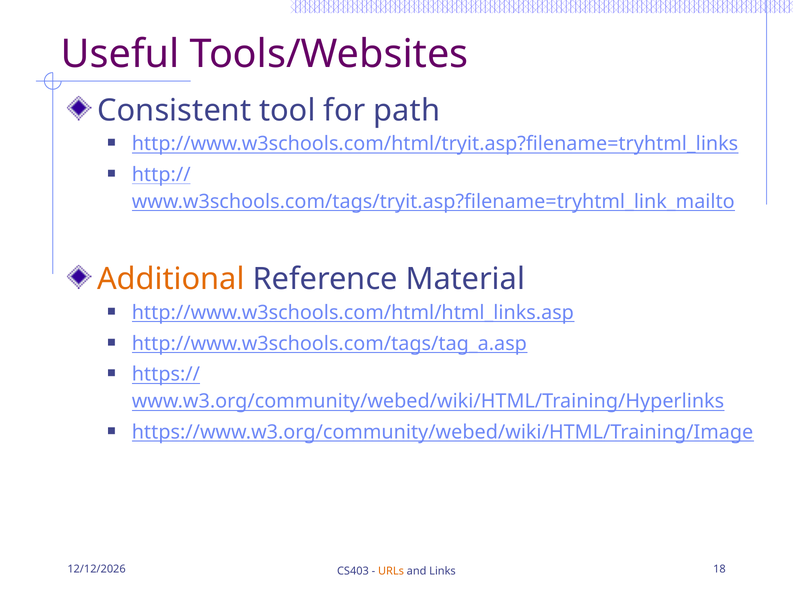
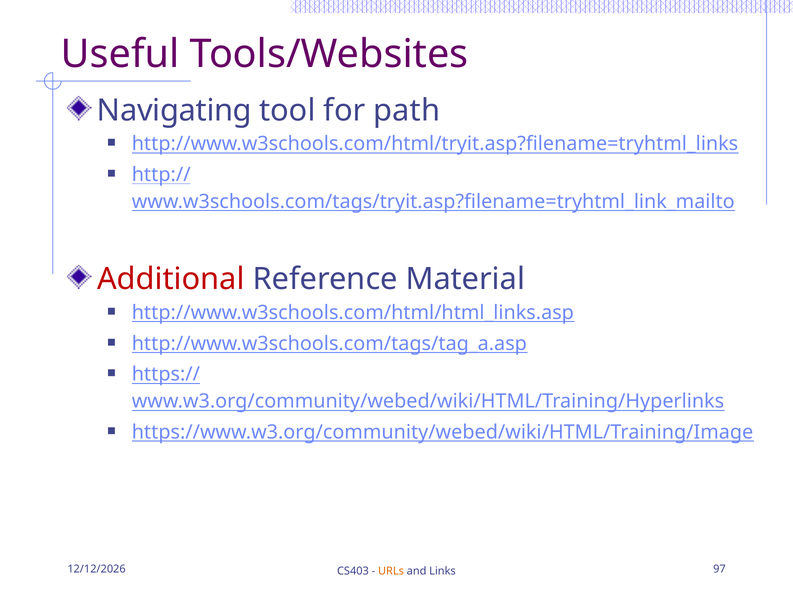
Consistent: Consistent -> Navigating (174, 110)
Additional colour: orange -> red (171, 279)
18: 18 -> 97 (719, 570)
